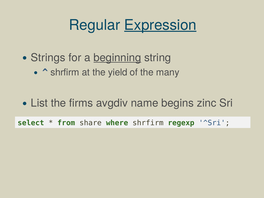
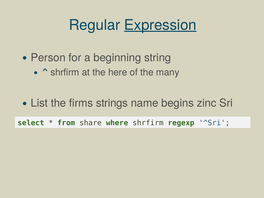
Strings: Strings -> Person (48, 58)
beginning underline: present -> none (117, 58)
yield: yield -> here (118, 72)
avgdiv: avgdiv -> strings (112, 103)
